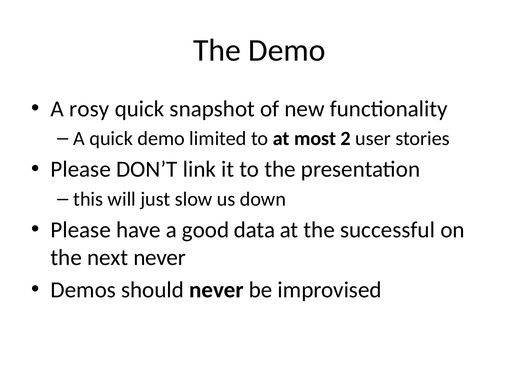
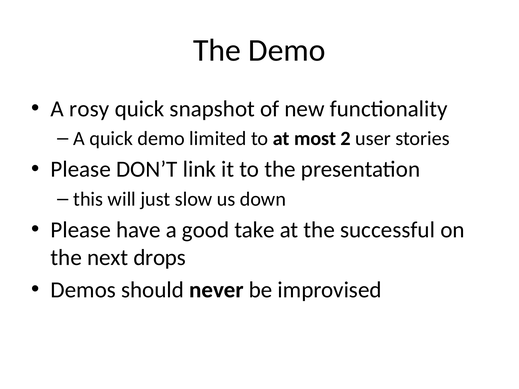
data: data -> take (254, 230)
next never: never -> drops (160, 258)
